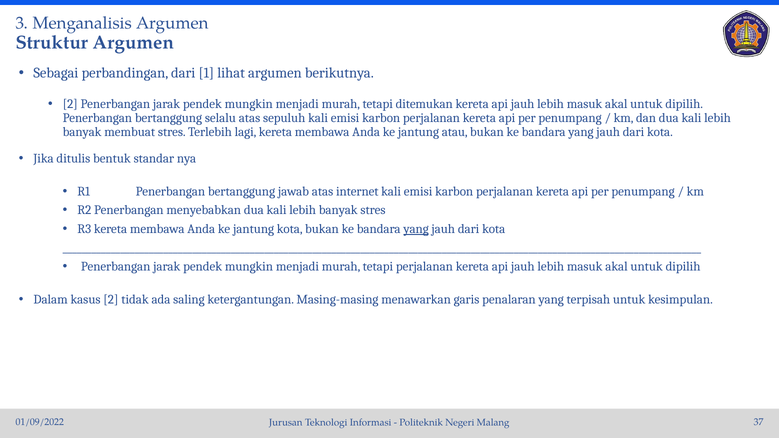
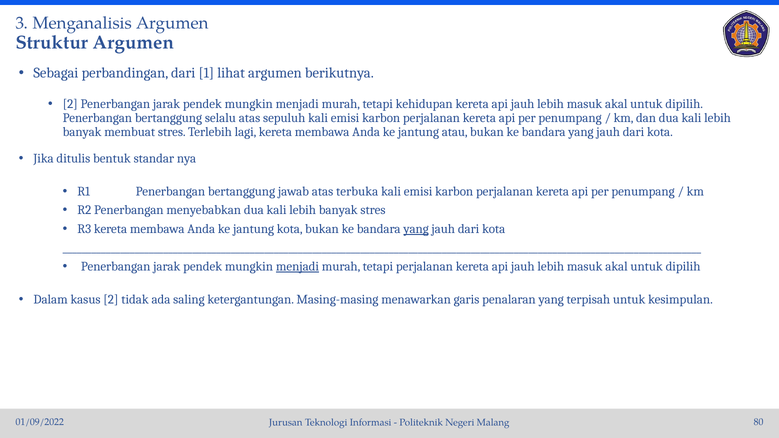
ditemukan: ditemukan -> kehidupan (424, 104)
internet: internet -> terbuka (357, 192)
menjadi underline: none -> present (297, 267)
37: 37 -> 80 (759, 422)
